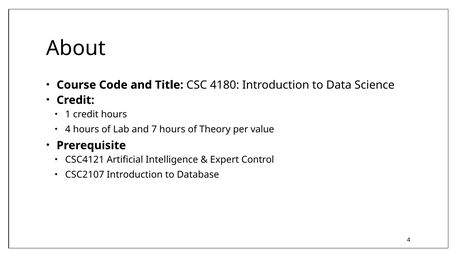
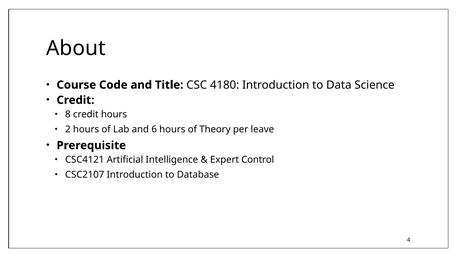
1: 1 -> 8 (68, 114)
4: 4 -> 2 (68, 129)
7: 7 -> 6 (154, 129)
value: value -> leave (262, 129)
